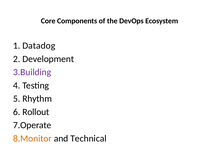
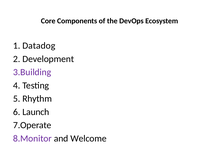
Rollout: Rollout -> Launch (36, 112)
8.Monitor colour: orange -> purple (32, 139)
Technical: Technical -> Welcome (88, 139)
